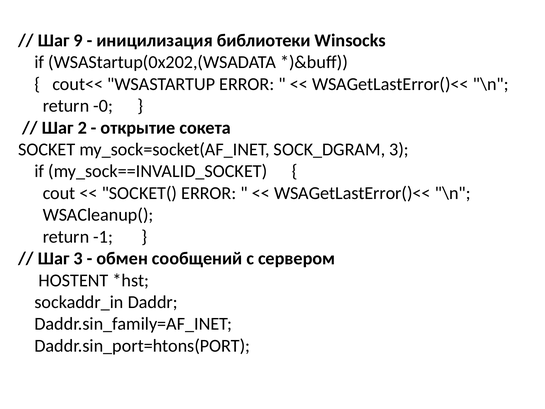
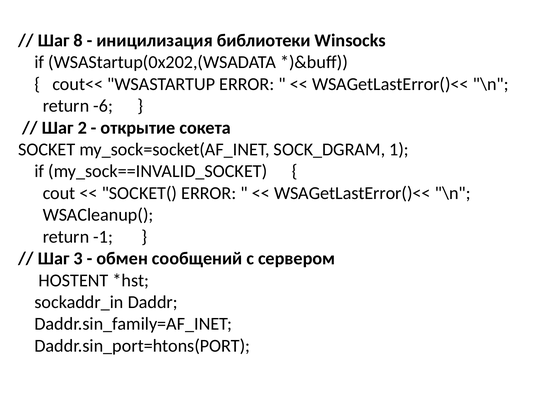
9: 9 -> 8 (78, 40)
-0: -0 -> -6 (103, 106)
SOCK_DGRAM 3: 3 -> 1 (399, 149)
